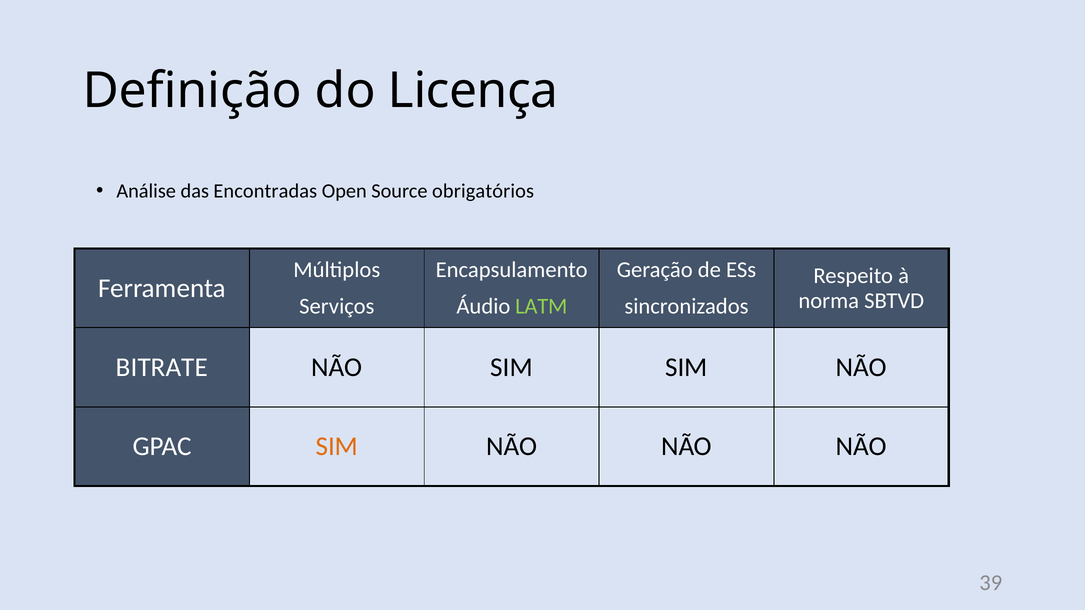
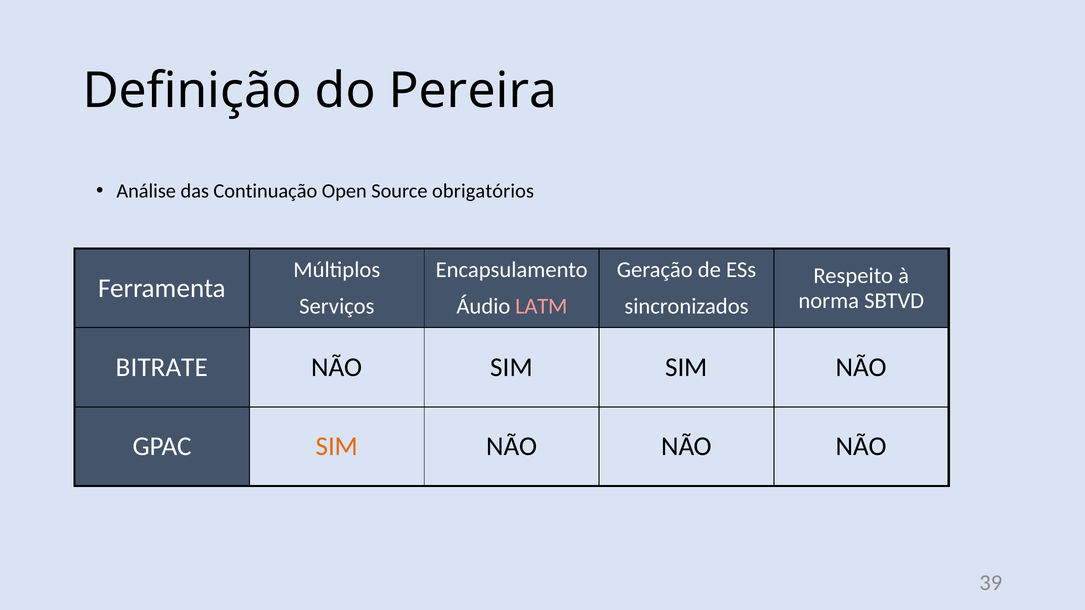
Licença: Licença -> Pereira (473, 91)
Encontradas: Encontradas -> Continuação (265, 191)
LATM colour: light green -> pink (541, 306)
